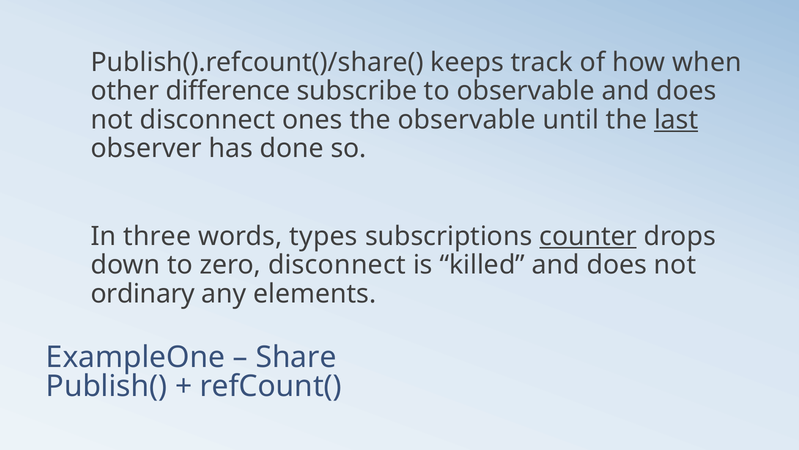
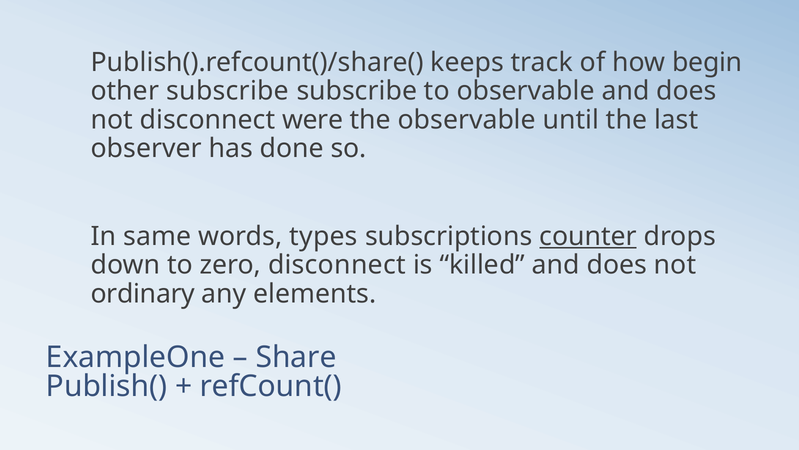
when: when -> begin (707, 62)
other difference: difference -> subscribe (228, 91)
ones: ones -> were (313, 120)
last underline: present -> none (676, 120)
three: three -> same (157, 236)
